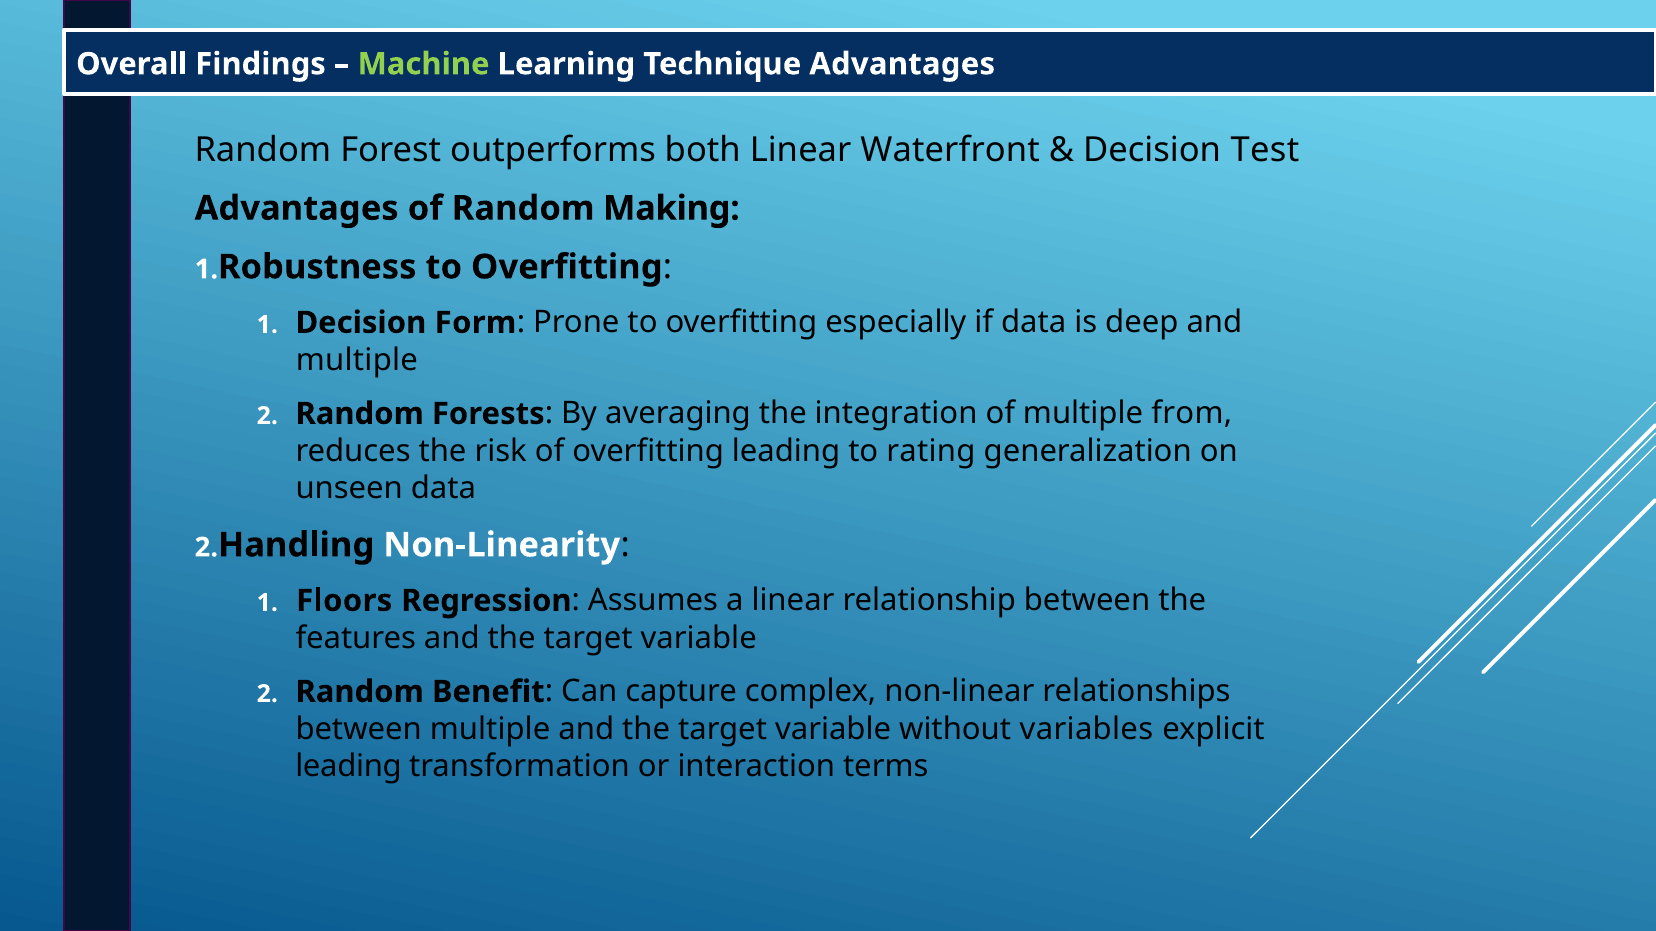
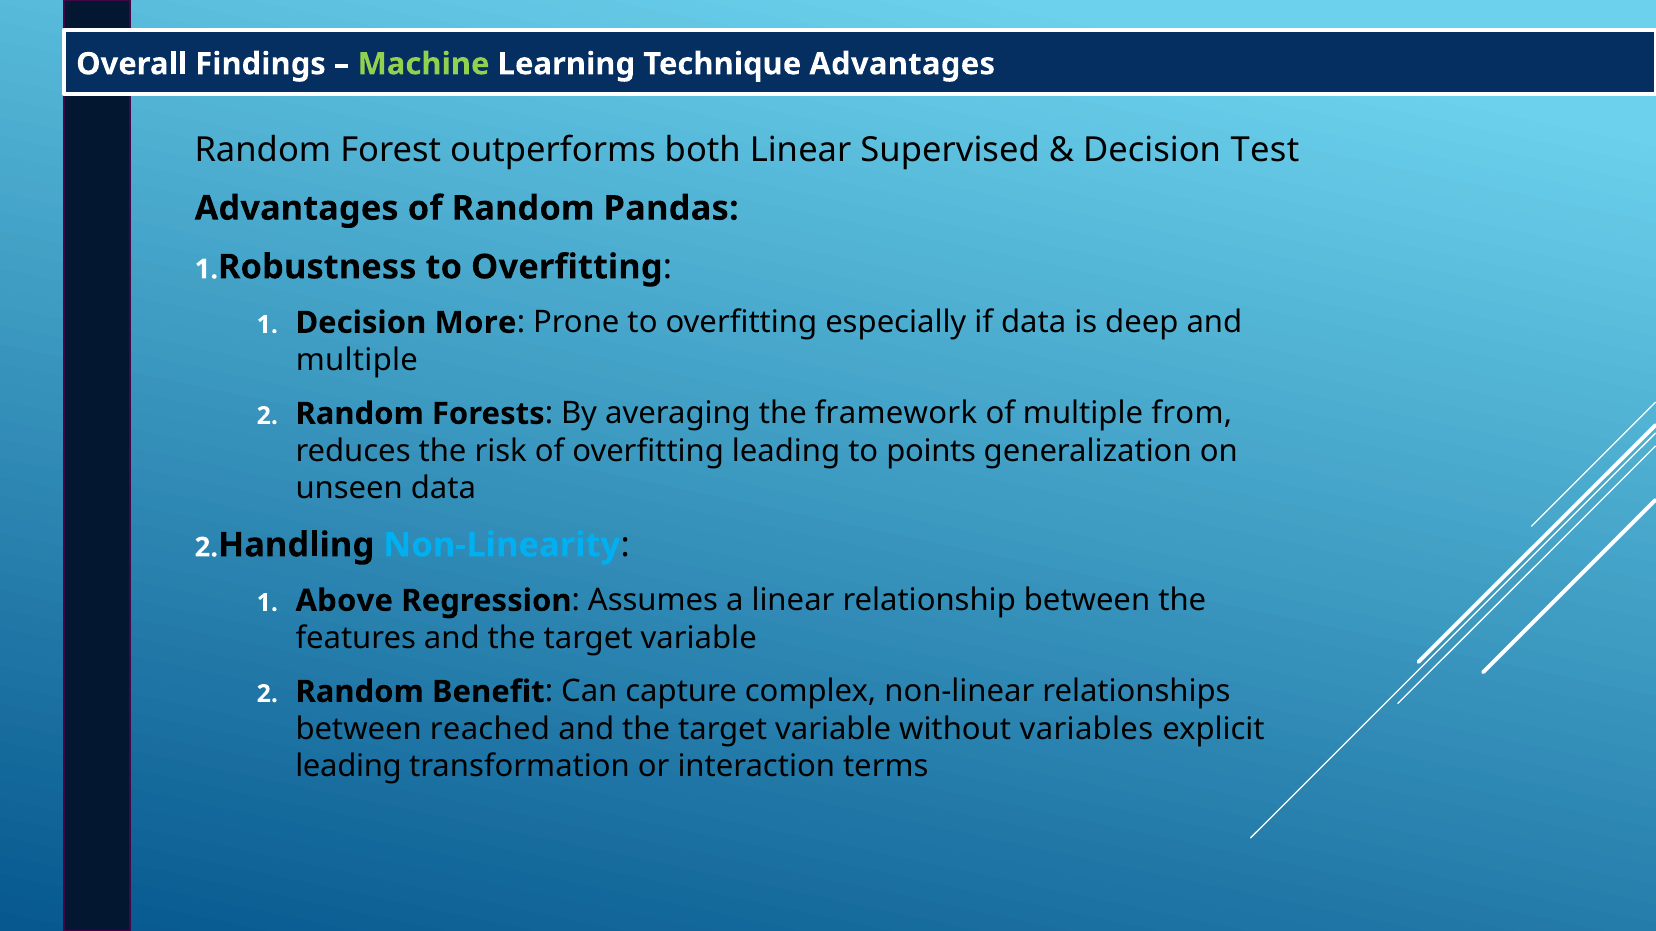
Waterfront: Waterfront -> Supervised (950, 150)
Making: Making -> Pandas (671, 208)
Form: Form -> More (475, 323)
integration: integration -> framework (896, 414)
rating: rating -> points (931, 451)
Non-Linearity colour: white -> light blue (502, 545)
Floors: Floors -> Above (344, 601)
between multiple: multiple -> reached (490, 729)
